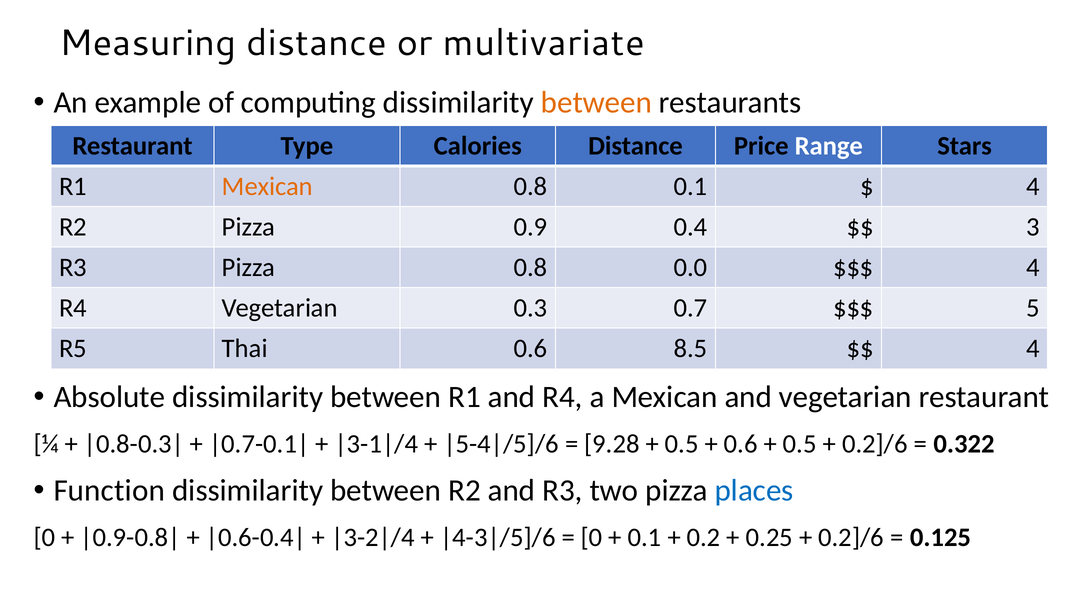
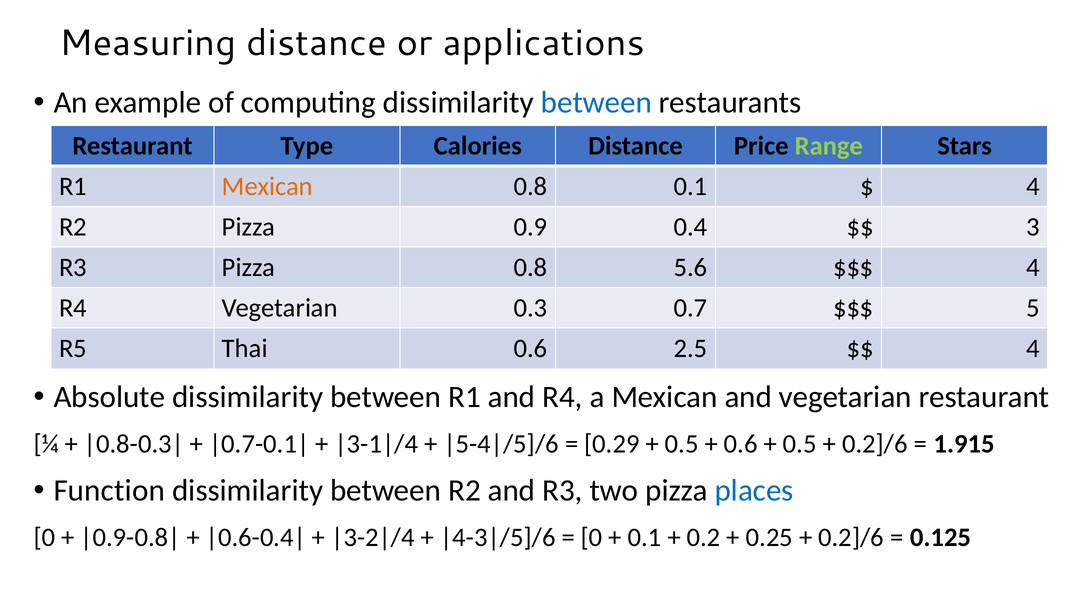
multivariate: multivariate -> applications (544, 43)
between colour: orange -> blue (597, 102)
Range colour: white -> light green (829, 146)
0.0: 0.0 -> 5.6 (691, 267)
8.5: 8.5 -> 2.5 (691, 348)
9.28: 9.28 -> 0.29 (612, 444)
0.322: 0.322 -> 1.915 (964, 444)
